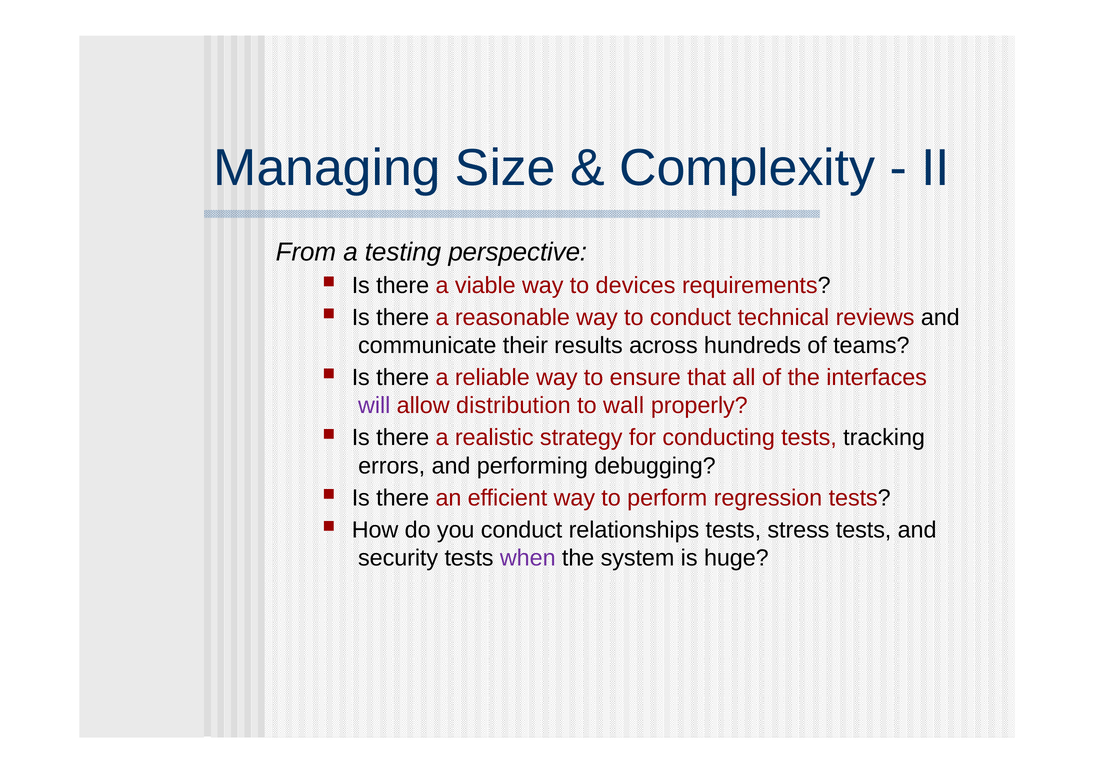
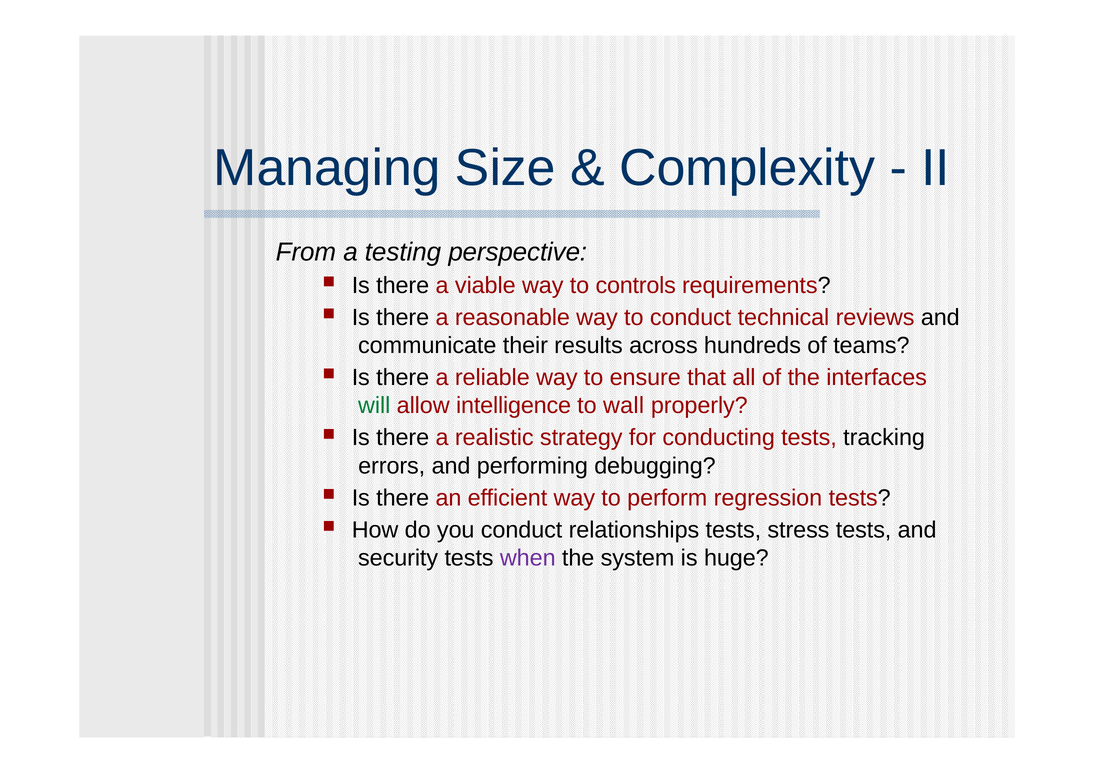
devices: devices -> controls (636, 285)
will colour: purple -> green (374, 406)
distribution: distribution -> intelligence (514, 406)
